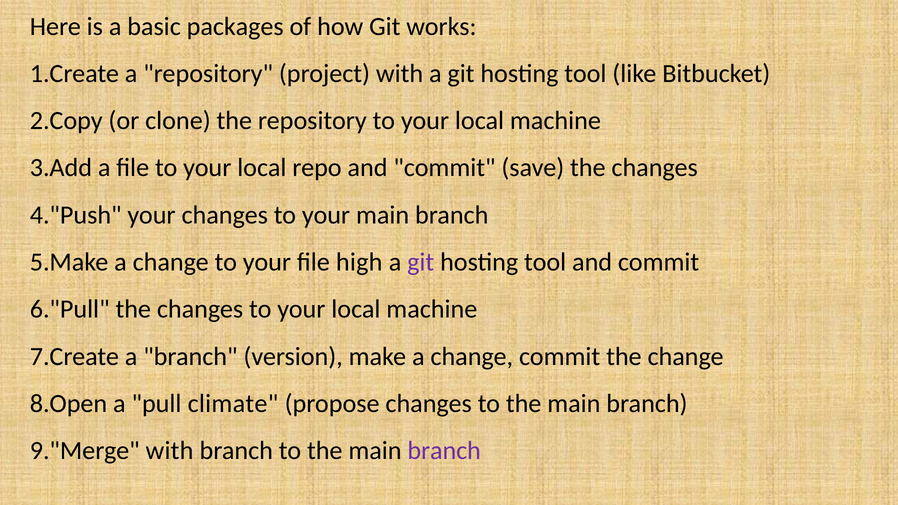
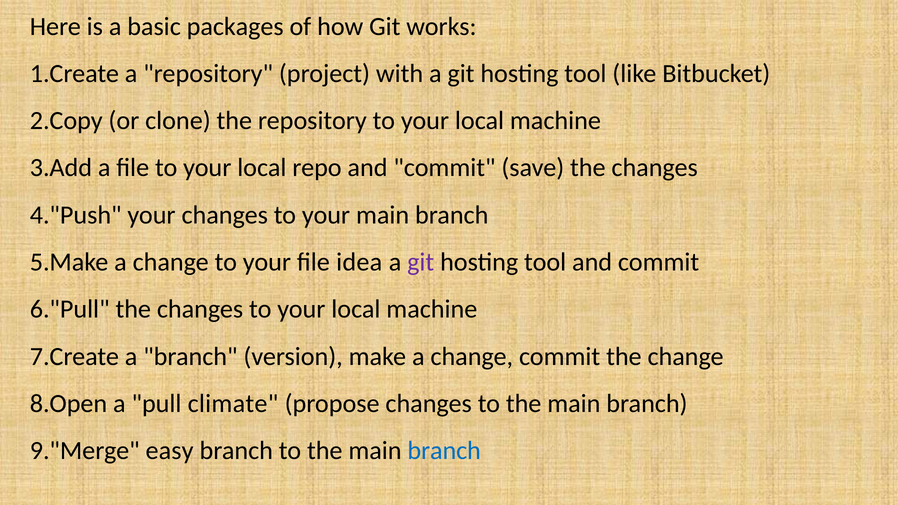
high: high -> idea (359, 262)
with: with -> easy (170, 451)
branch colour: purple -> blue (444, 451)
